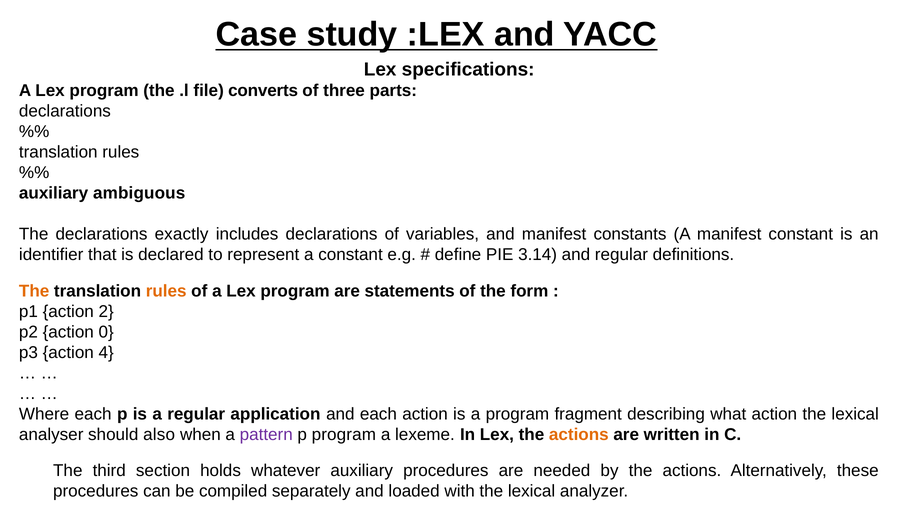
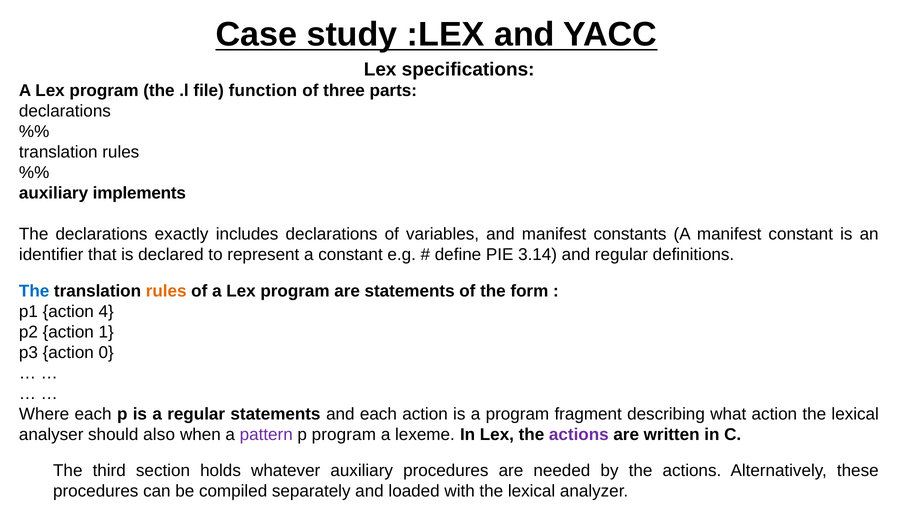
converts: converts -> function (263, 91)
ambiguous: ambiguous -> implements (139, 193)
The colour: orange -> blue (34, 291)
2: 2 -> 4 (106, 311)
0: 0 -> 1 (106, 332)
4: 4 -> 0 (106, 352)
regular application: application -> statements (275, 414)
actions colour: orange -> purple (579, 434)
